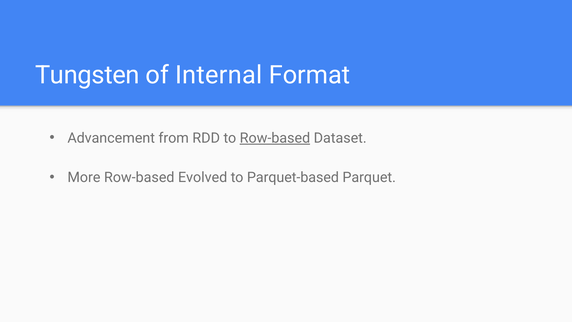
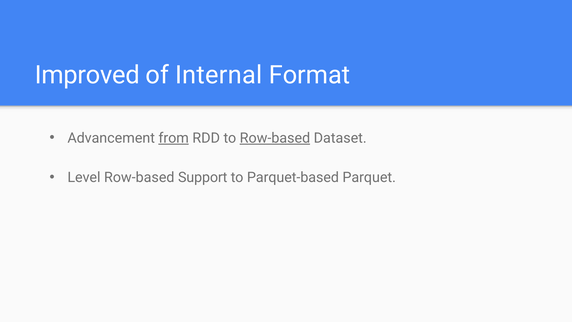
Tungsten: Tungsten -> Improved (87, 75)
from underline: none -> present (174, 138)
More: More -> Level (84, 177)
Evolved: Evolved -> Support (203, 177)
